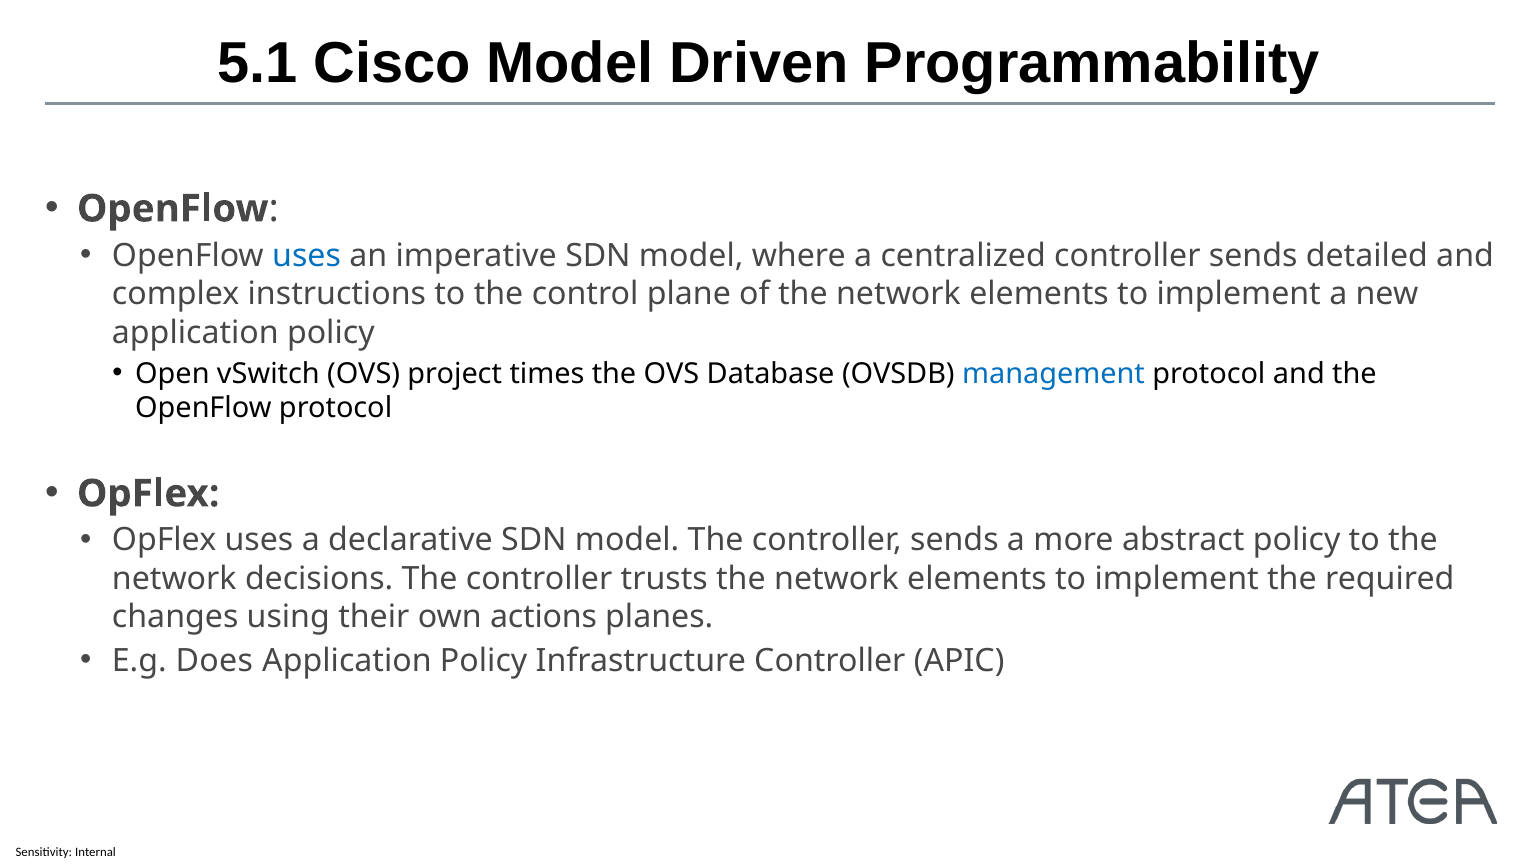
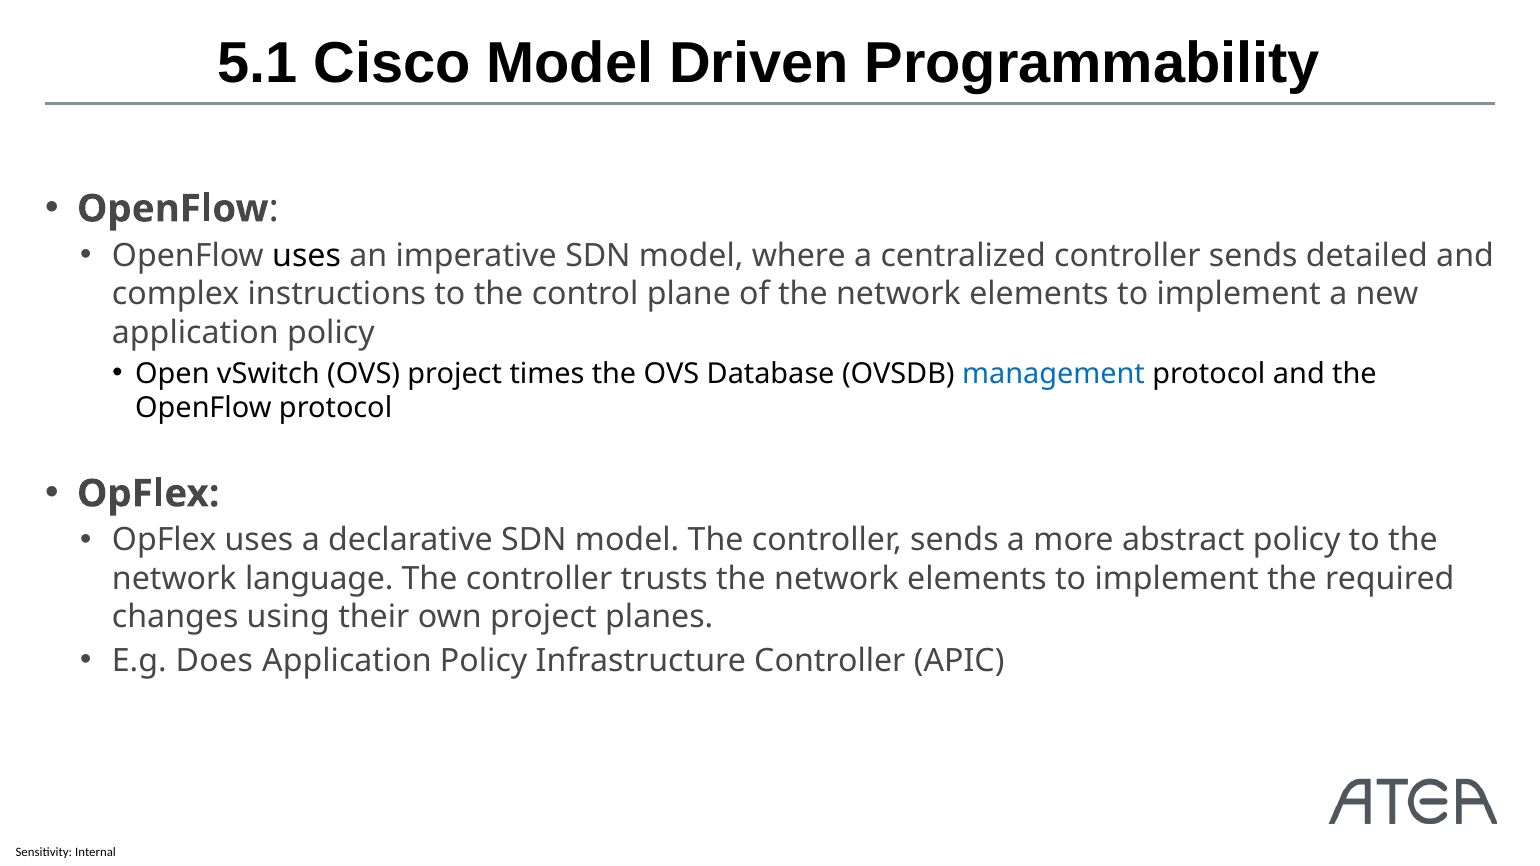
uses colour: blue -> black (307, 256)
decisions: decisions -> language (319, 579)
own actions: actions -> project (543, 618)
